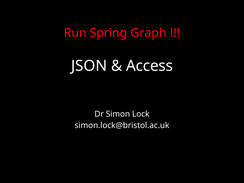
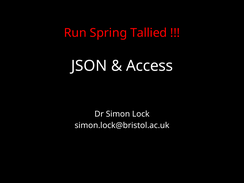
Graph: Graph -> Tallied (149, 33)
